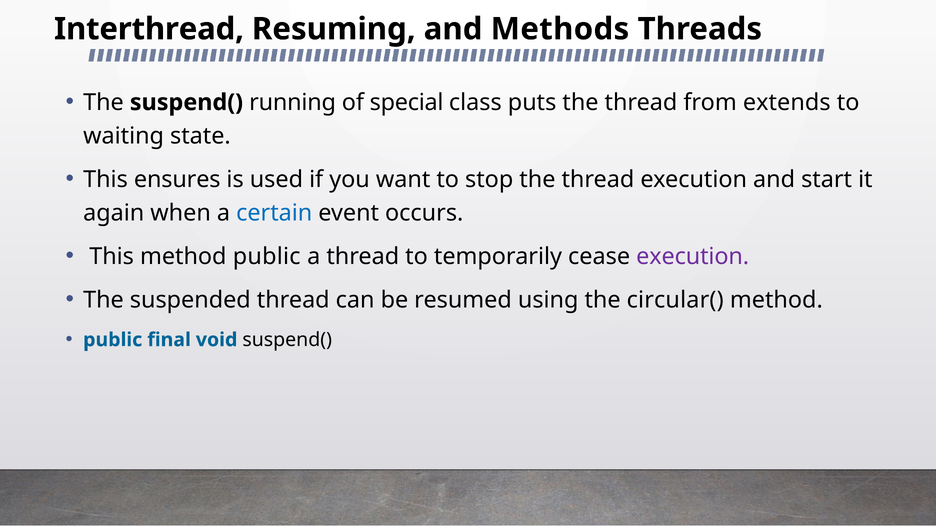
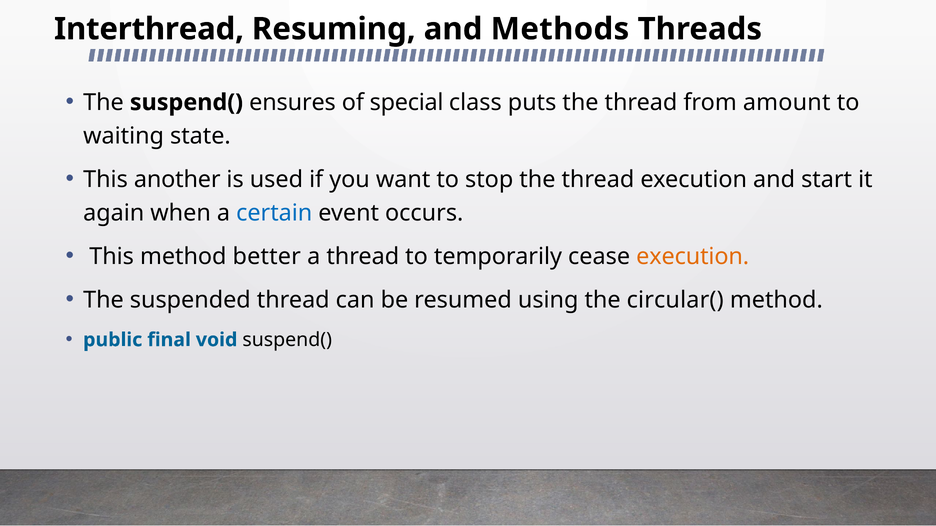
running: running -> ensures (293, 102)
extends: extends -> amount (787, 102)
ensures: ensures -> another (177, 180)
method public: public -> better (267, 257)
execution colour: purple -> orange (693, 257)
